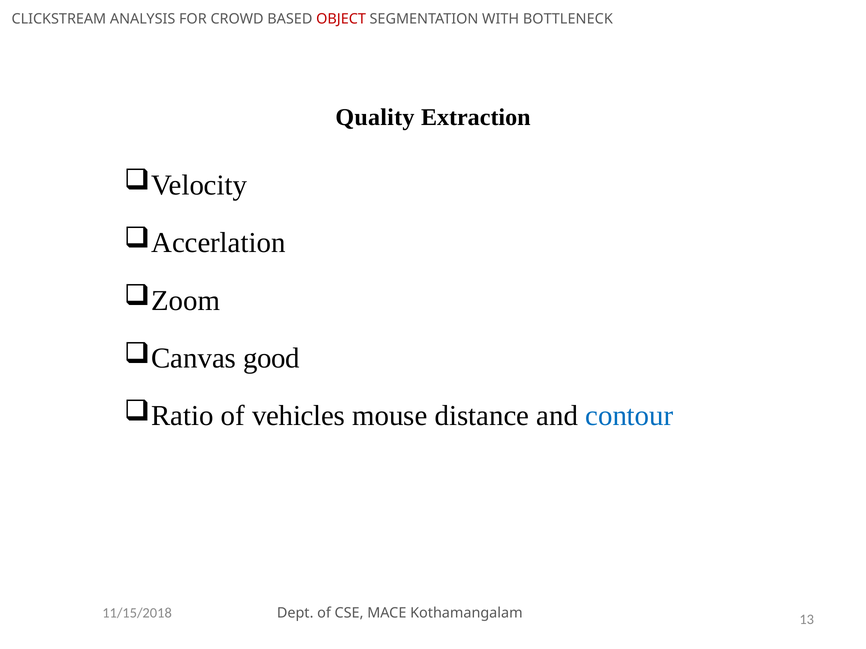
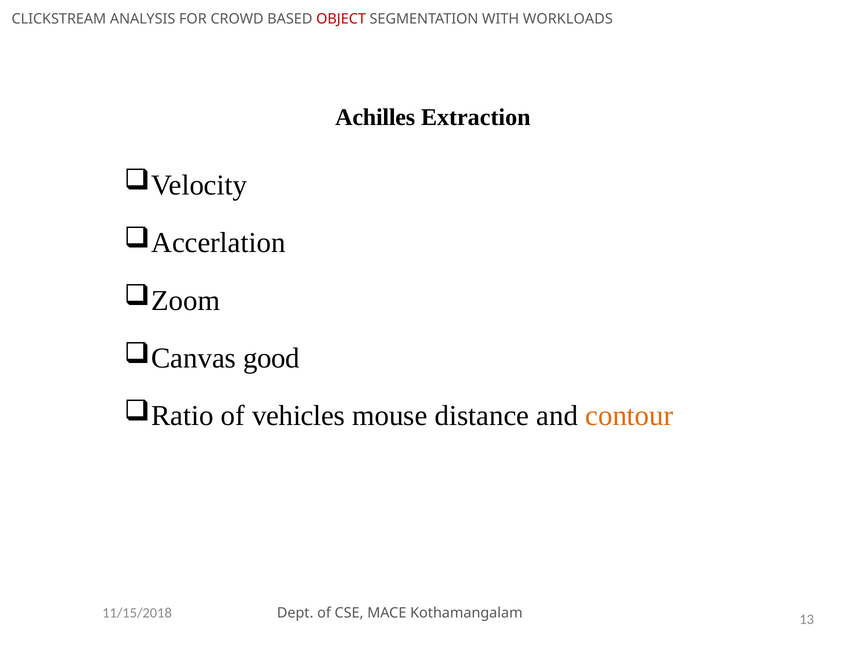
BOTTLENECK: BOTTLENECK -> WORKLOADS (568, 19)
Quality: Quality -> Achilles (375, 118)
contour colour: blue -> orange (629, 416)
